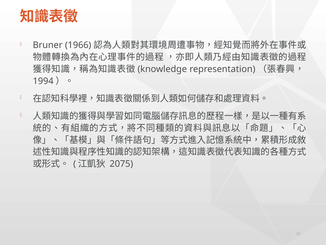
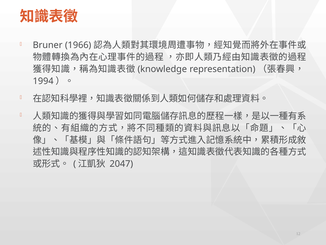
2075: 2075 -> 2047 (121, 164)
